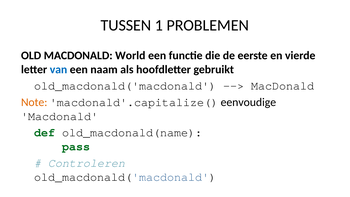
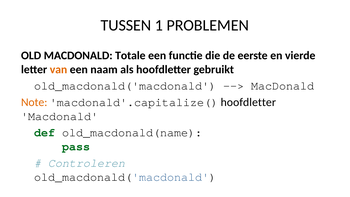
MACDONALD World: World -> Totale (130, 56)
van colour: blue -> orange (59, 70)
macdonald'.capitalize( eenvoudige: eenvoudige -> hoofdletter (248, 102)
